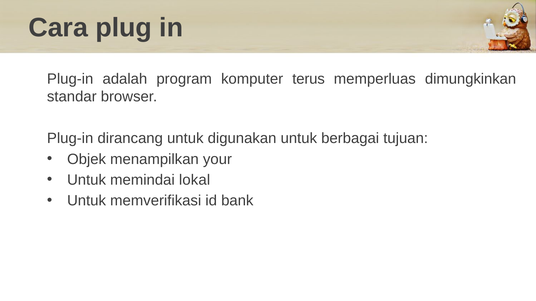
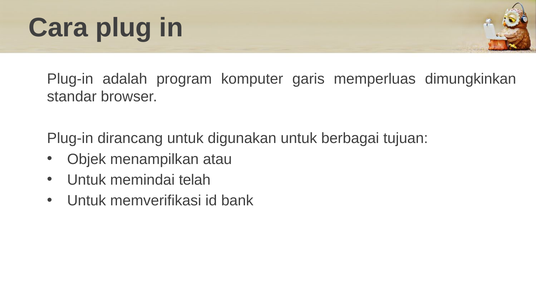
terus: terus -> garis (308, 79)
your: your -> atau (217, 159)
lokal: lokal -> telah (195, 180)
